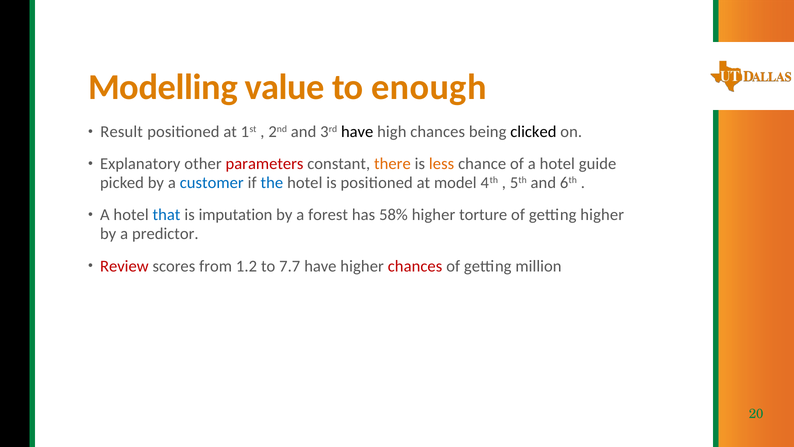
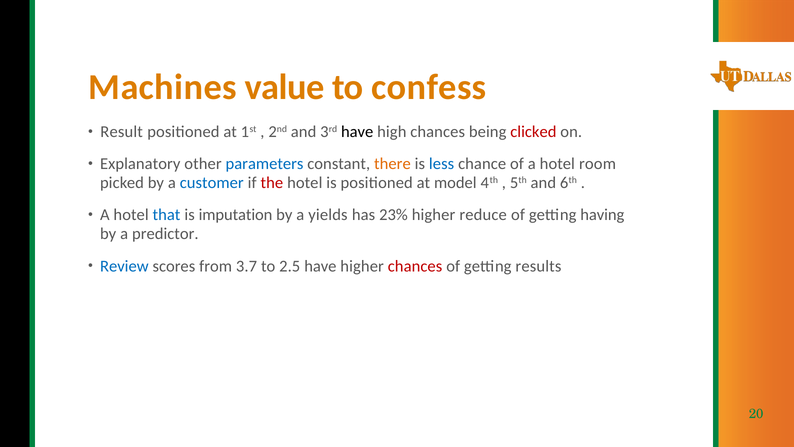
Modelling: Modelling -> Machines (163, 87)
enough: enough -> confess (429, 87)
clicked colour: black -> red (533, 132)
parameters colour: red -> blue (265, 164)
less colour: orange -> blue (442, 164)
guide: guide -> room (598, 164)
the colour: blue -> red (272, 183)
forest: forest -> yields (328, 215)
58%: 58% -> 23% (393, 215)
torture: torture -> reduce (483, 215)
getting higher: higher -> having (602, 215)
Review colour: red -> blue (124, 266)
1.2: 1.2 -> 3.7 (247, 266)
7.7: 7.7 -> 2.5 (290, 266)
million: million -> results (538, 266)
